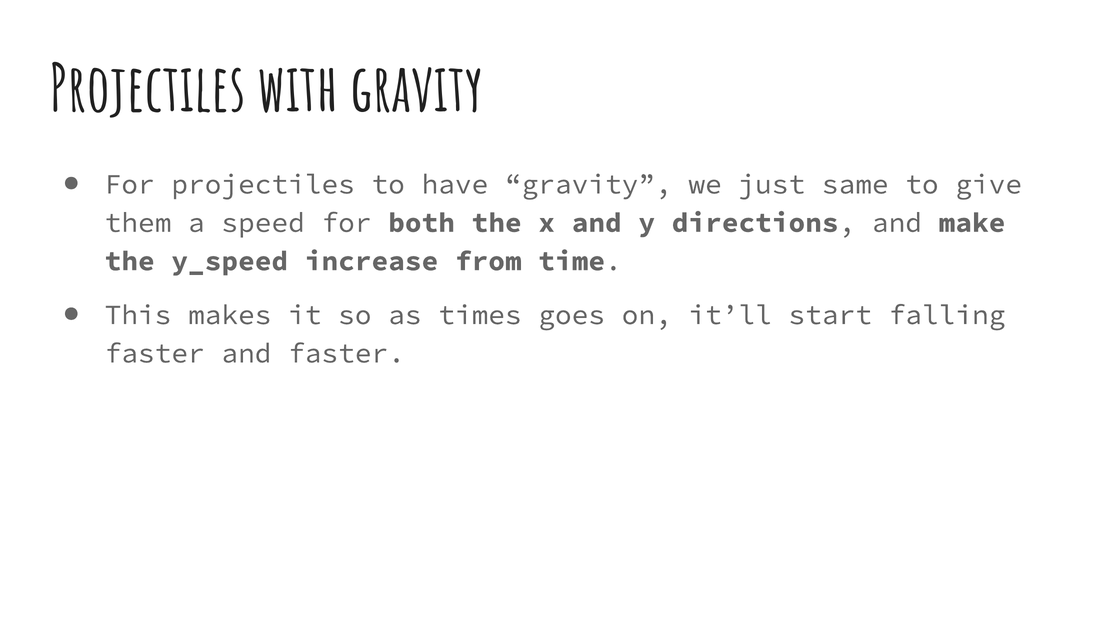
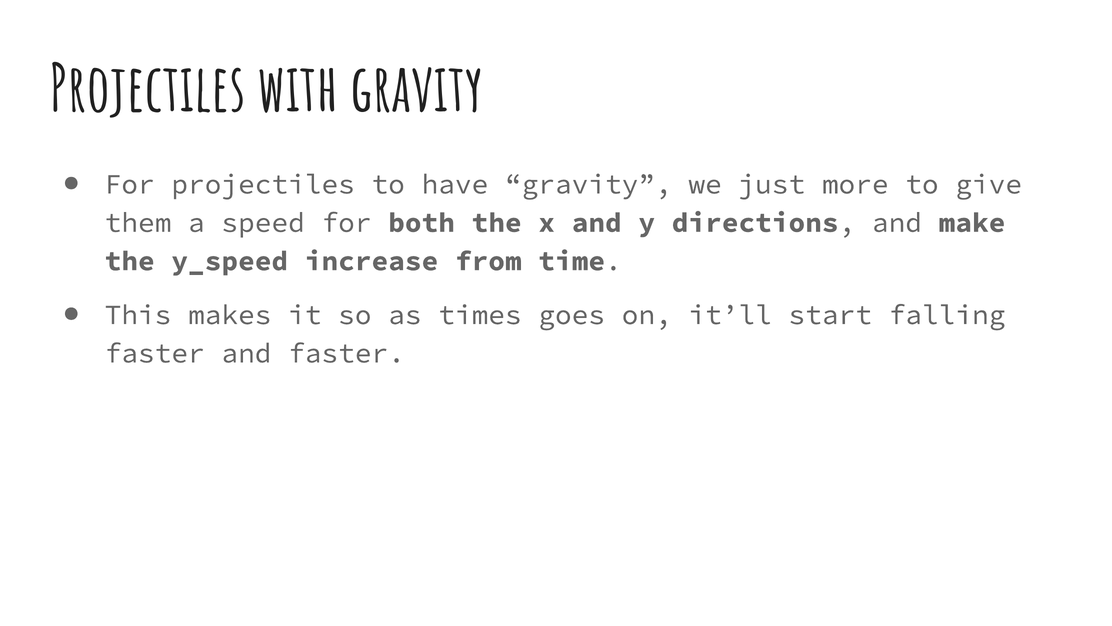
same: same -> more (855, 184)
